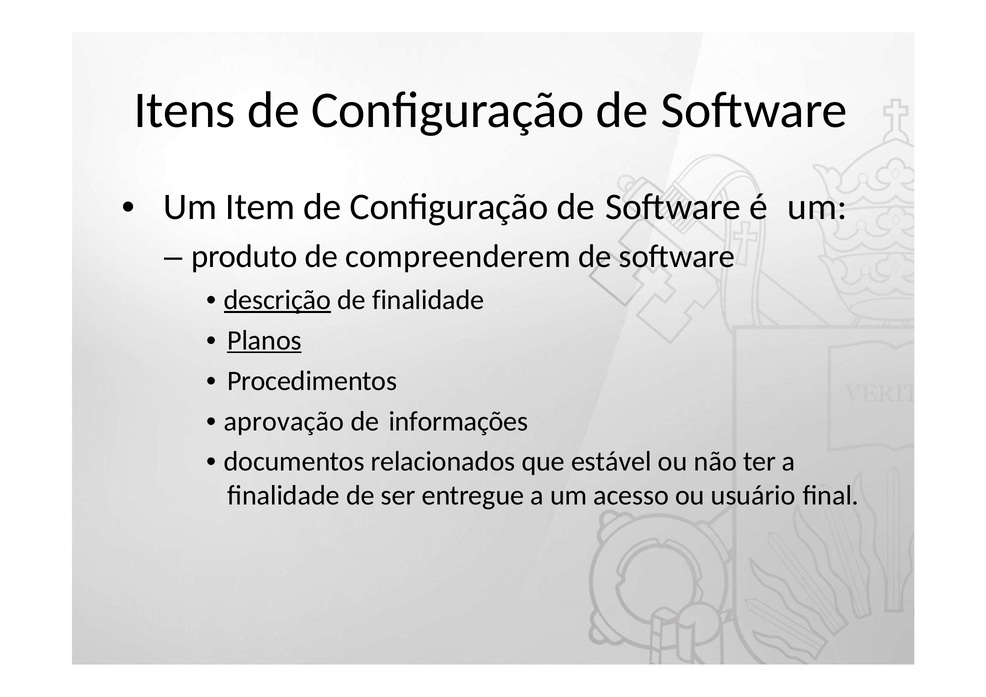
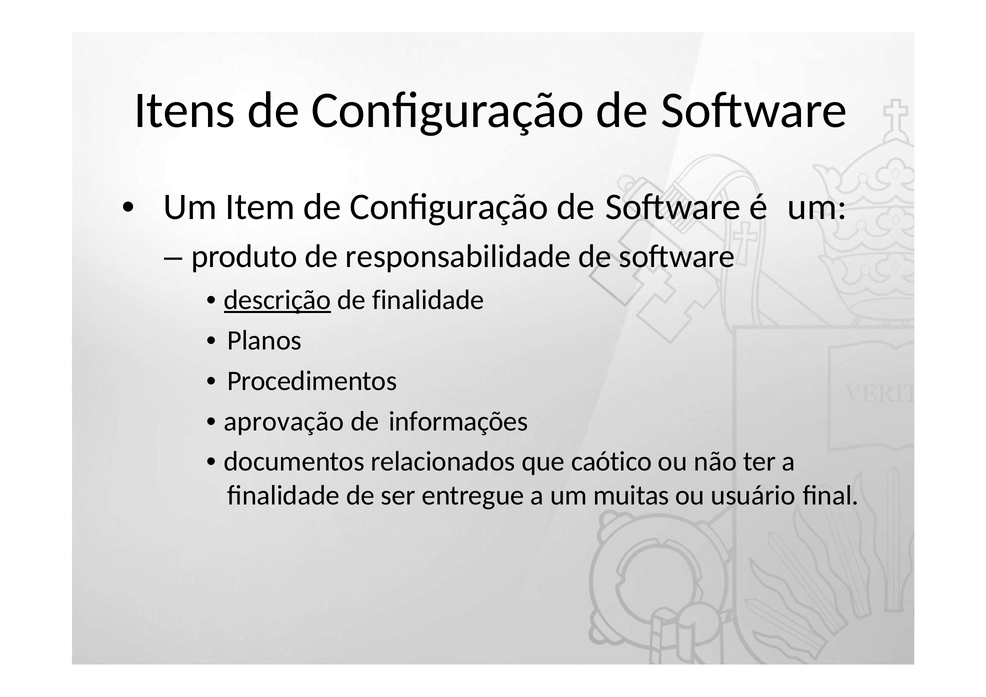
compreenderem: compreenderem -> responsabilidade (458, 257)
Planos underline: present -> none (264, 340)
estável: estável -> caótico (611, 462)
acesso: acesso -> muitas (631, 496)
